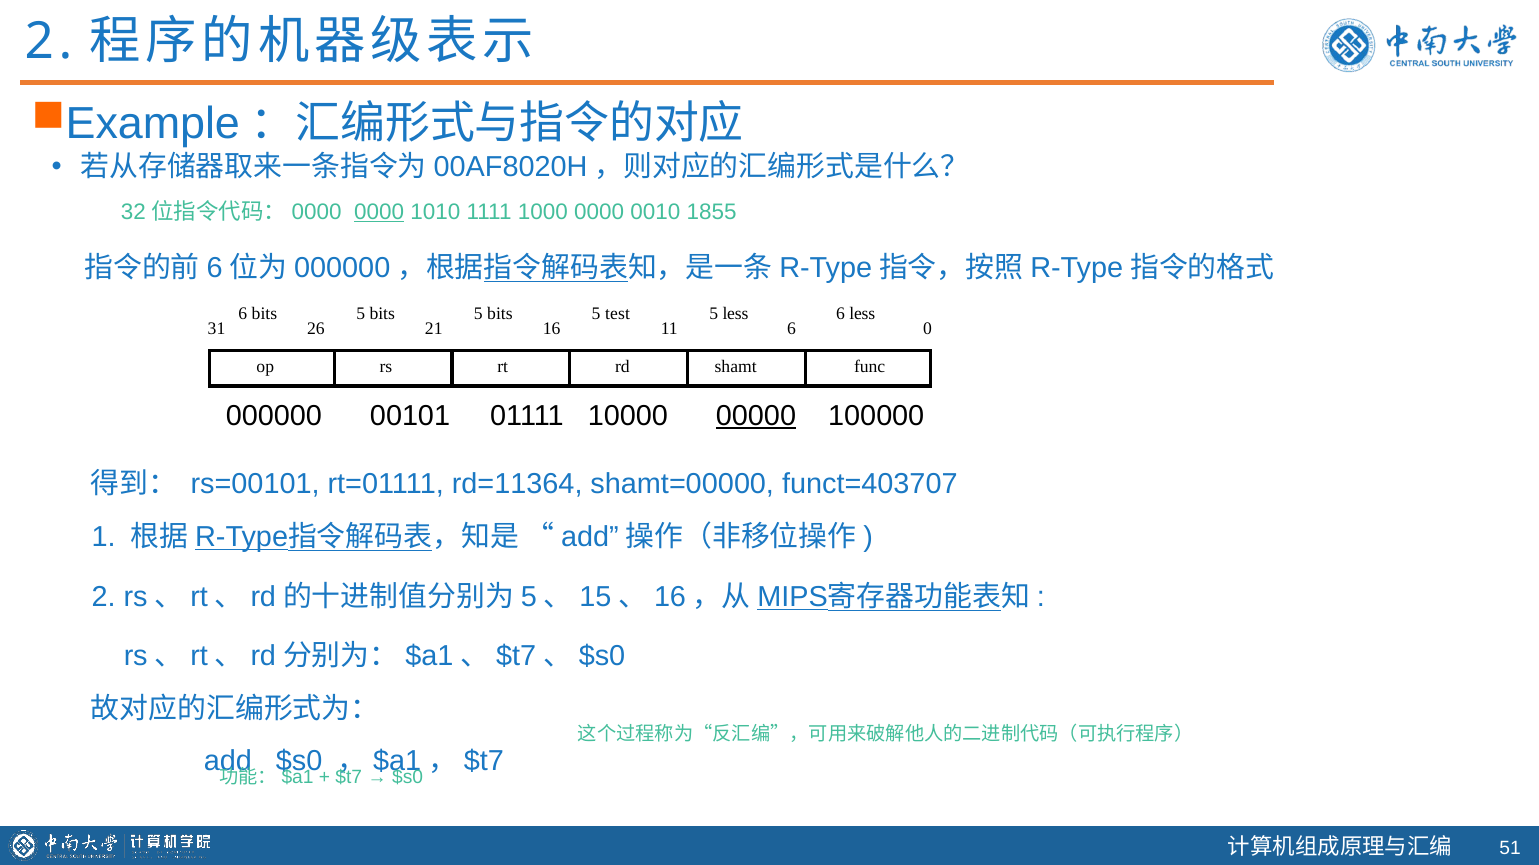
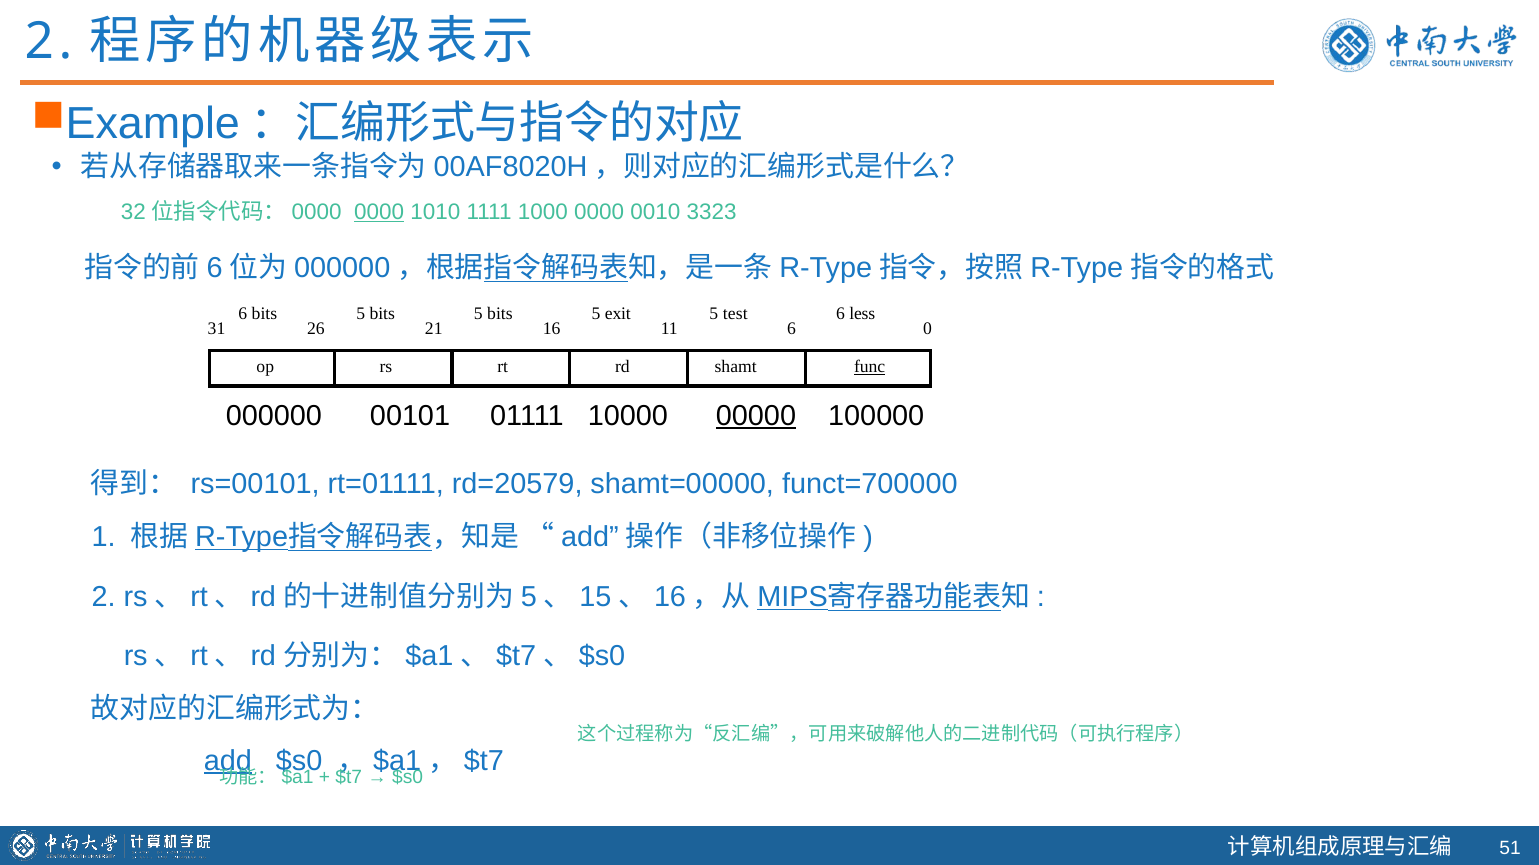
1855: 1855 -> 3323 (712, 212)
test: test -> exit (618, 313)
5 less: less -> test (735, 313)
func underline: none -> present (870, 367)
rd=11364: rd=11364 -> rd=20579 (517, 485)
funct=403707: funct=403707 -> funct=700000 (870, 485)
add underline: none -> present (228, 761)
